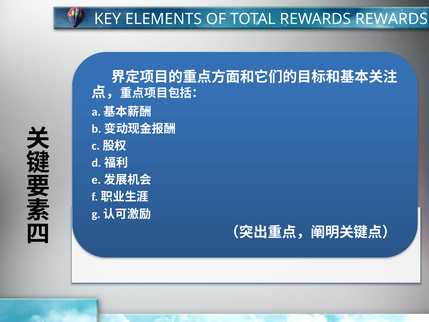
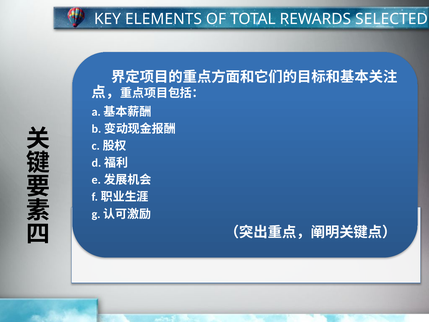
REWARDS REWARDS: REWARDS -> SELECTED (392, 19)
